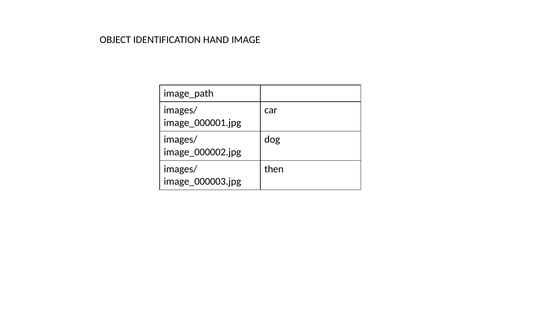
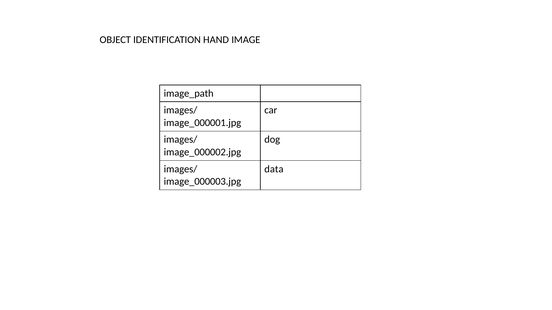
then: then -> data (274, 169)
